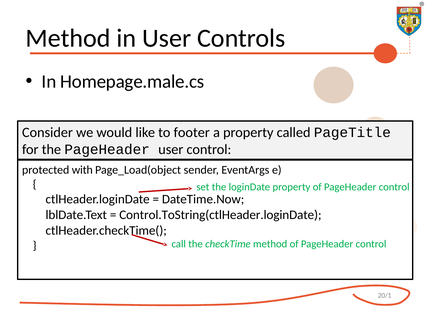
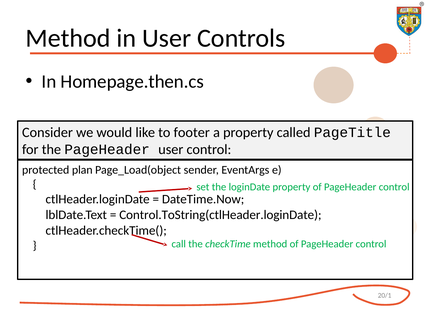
Homepage.male.cs: Homepage.male.cs -> Homepage.then.cs (132, 82)
with: with -> plan (82, 170)
